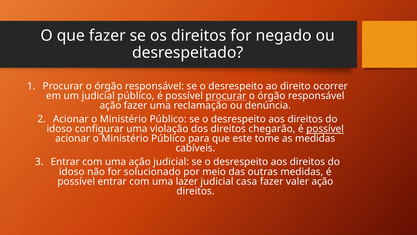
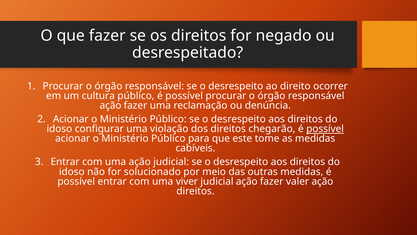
um judicial: judicial -> cultura (98, 96)
procurar underline: present -> none (226, 96)
lazer: lazer -> viver (187, 181)
judicial casa: casa -> ação (247, 181)
